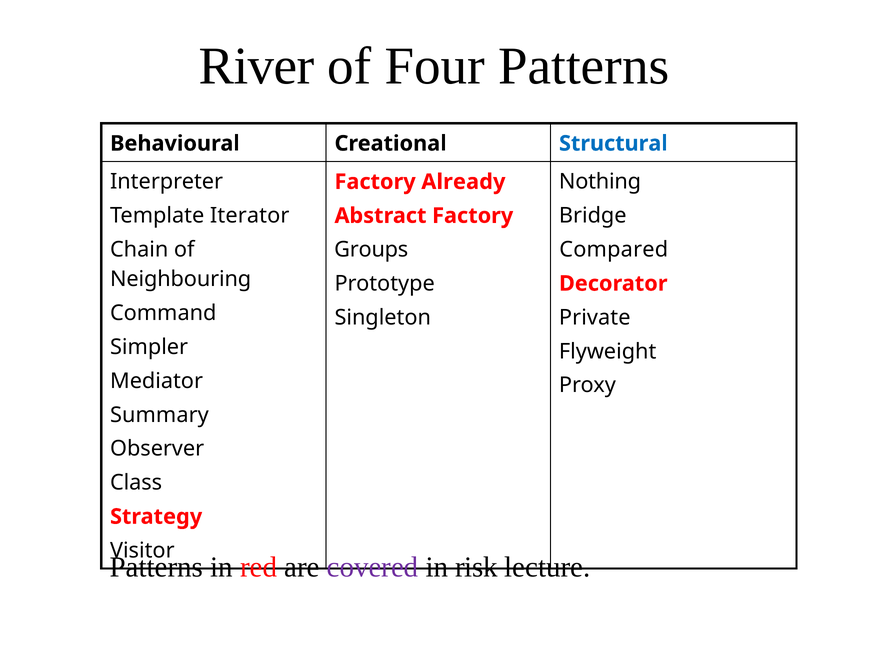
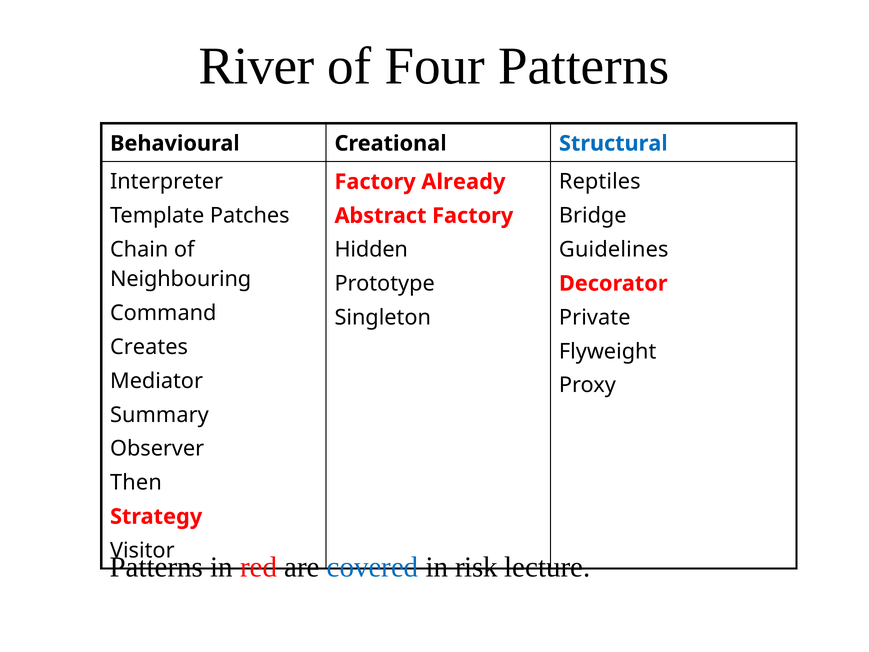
Nothing: Nothing -> Reptiles (600, 182)
Iterator: Iterator -> Patches (250, 216)
Groups: Groups -> Hidden (371, 250)
Compared: Compared -> Guidelines (614, 250)
Simpler: Simpler -> Creates (149, 347)
Class: Class -> Then (136, 483)
covered colour: purple -> blue (373, 567)
